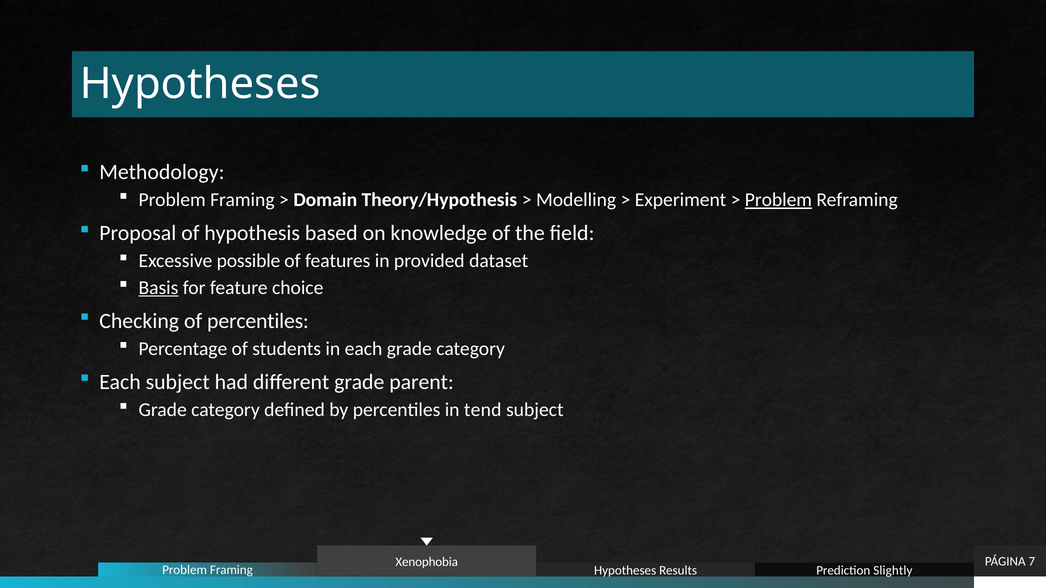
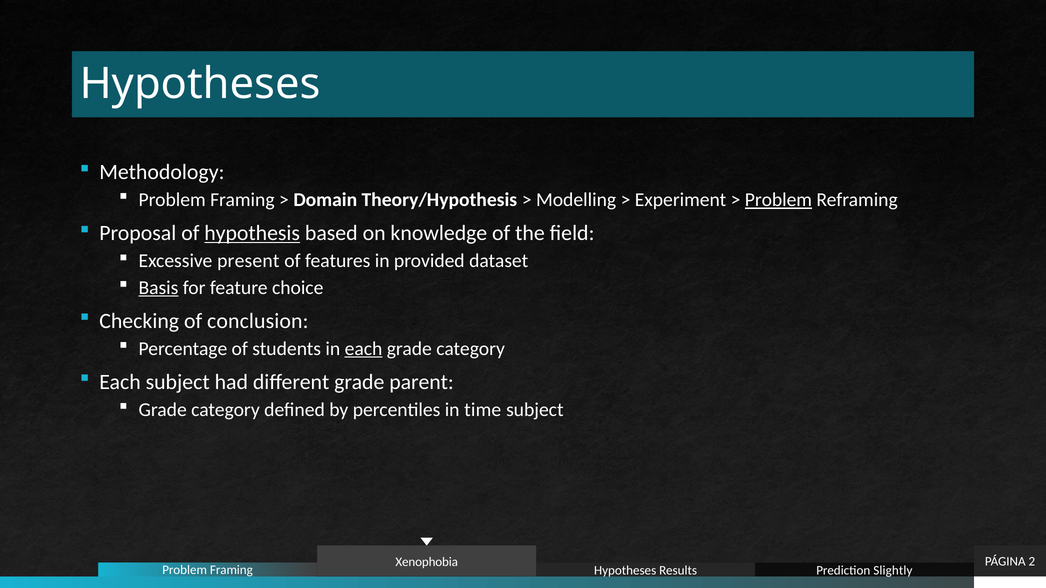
hypothesis underline: none -> present (252, 233)
possible: possible -> present (248, 261)
of percentiles: percentiles -> conclusion (258, 321)
each underline: none -> present (364, 349)
tend: tend -> time (483, 410)
7: 7 -> 2 (1032, 562)
